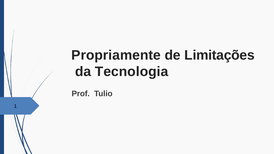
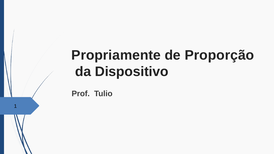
Limitações: Limitações -> Proporção (219, 55)
Tecnologia: Tecnologia -> Dispositivo (132, 72)
